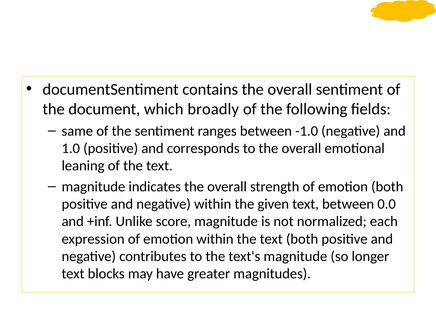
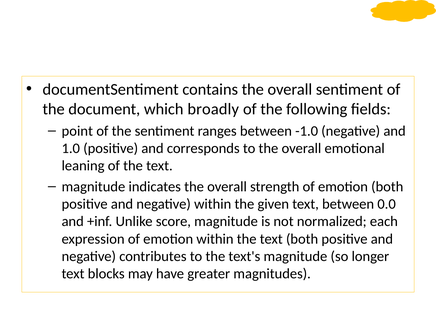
same: same -> point (77, 131)
